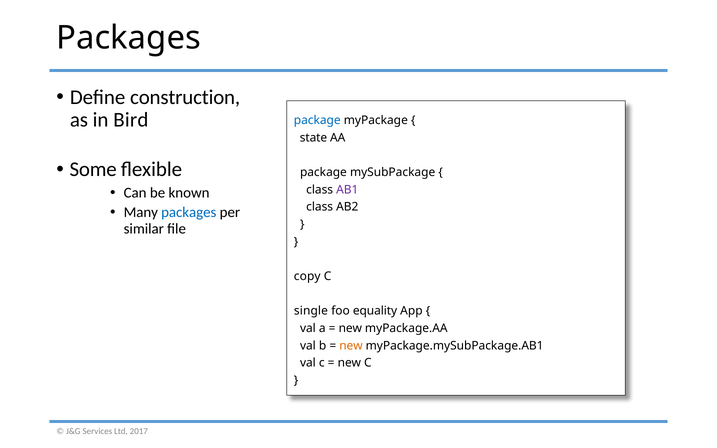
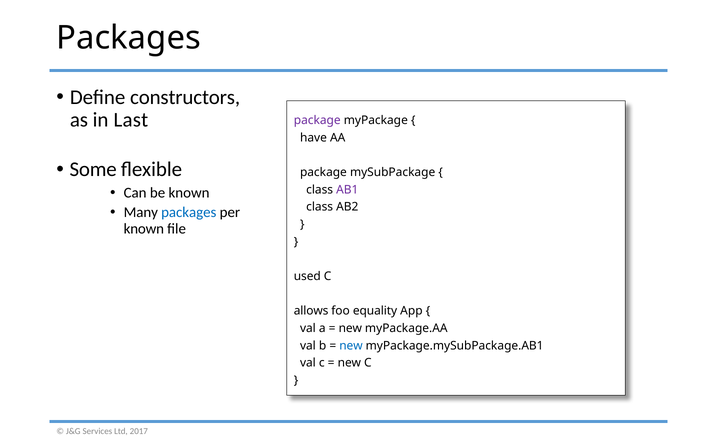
construction: construction -> constructors (185, 97)
Bird: Bird -> Last (131, 120)
package colour: blue -> purple (317, 120)
state: state -> have (313, 138)
similar: similar -> known (144, 229)
copy: copy -> used (307, 276)
single: single -> allows (311, 311)
new colour: orange -> blue (351, 346)
